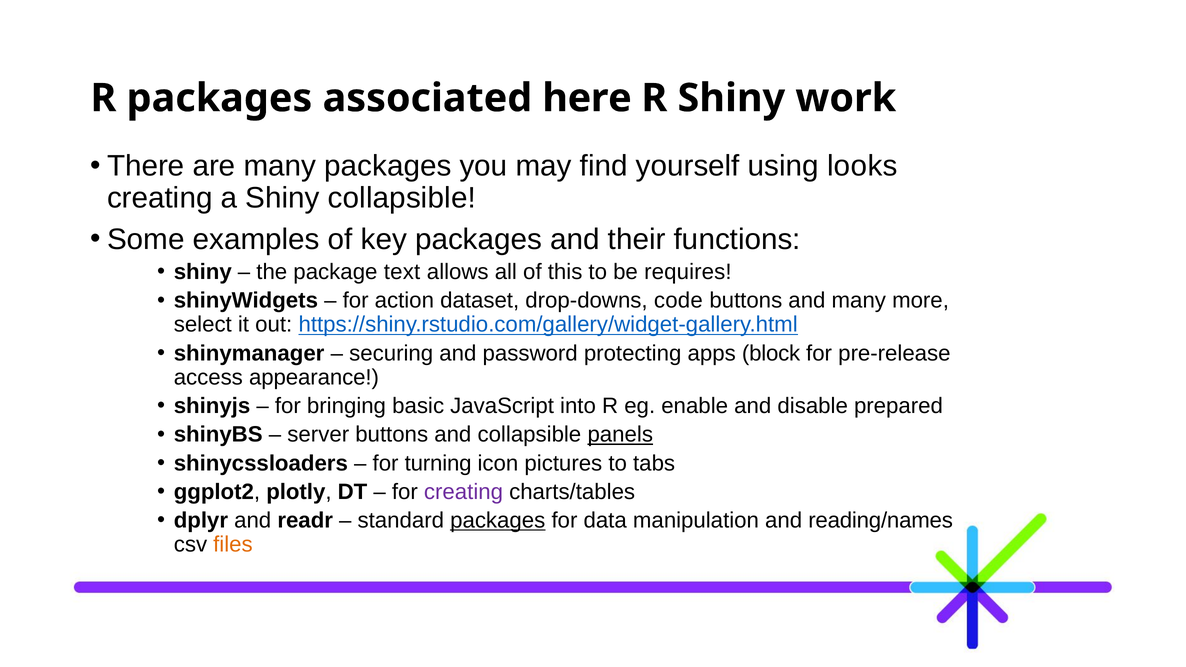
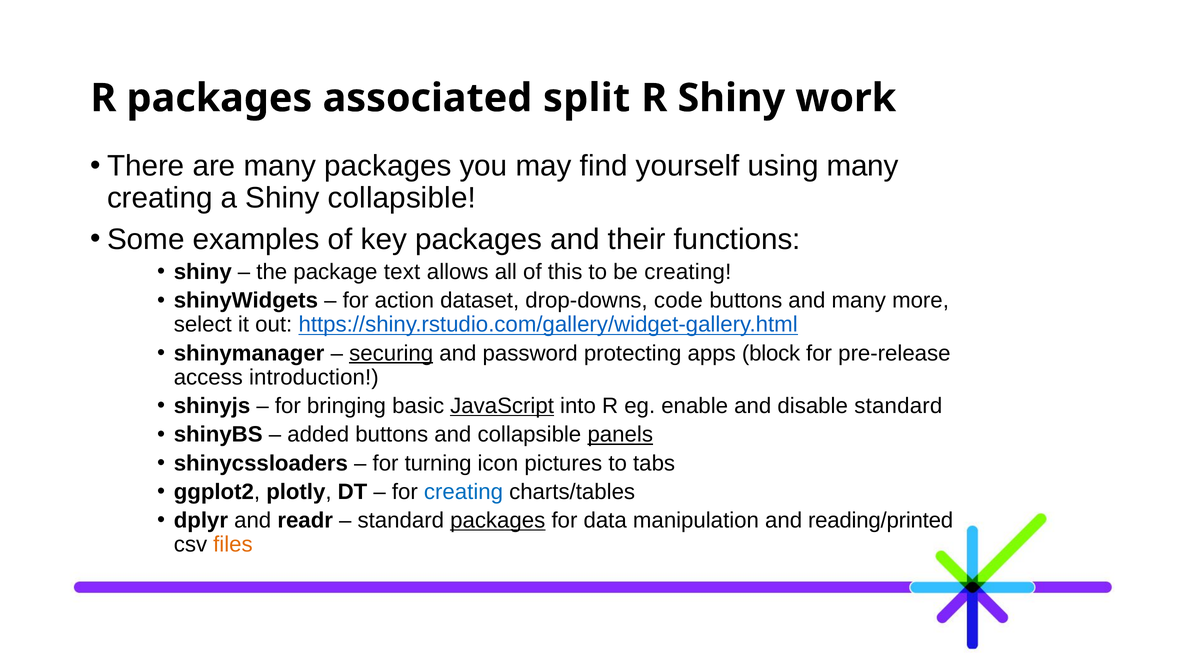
here: here -> split (587, 98)
using looks: looks -> many (863, 166)
be requires: requires -> creating (688, 272)
securing underline: none -> present (391, 353)
appearance: appearance -> introduction (314, 377)
JavaScript underline: none -> present (502, 406)
disable prepared: prepared -> standard (898, 406)
server: server -> added (318, 435)
creating colour: purple -> blue (464, 492)
reading/names: reading/names -> reading/printed (881, 521)
